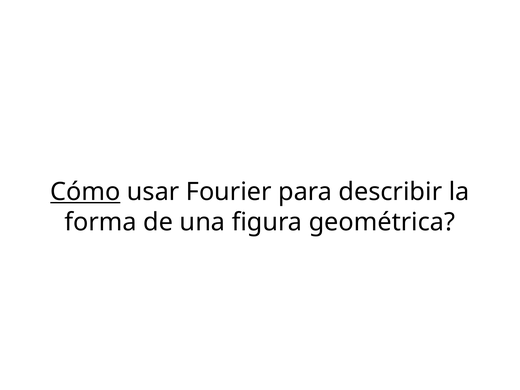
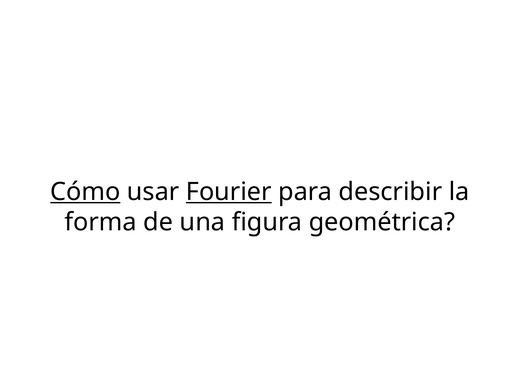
Fourier underline: none -> present (229, 192)
